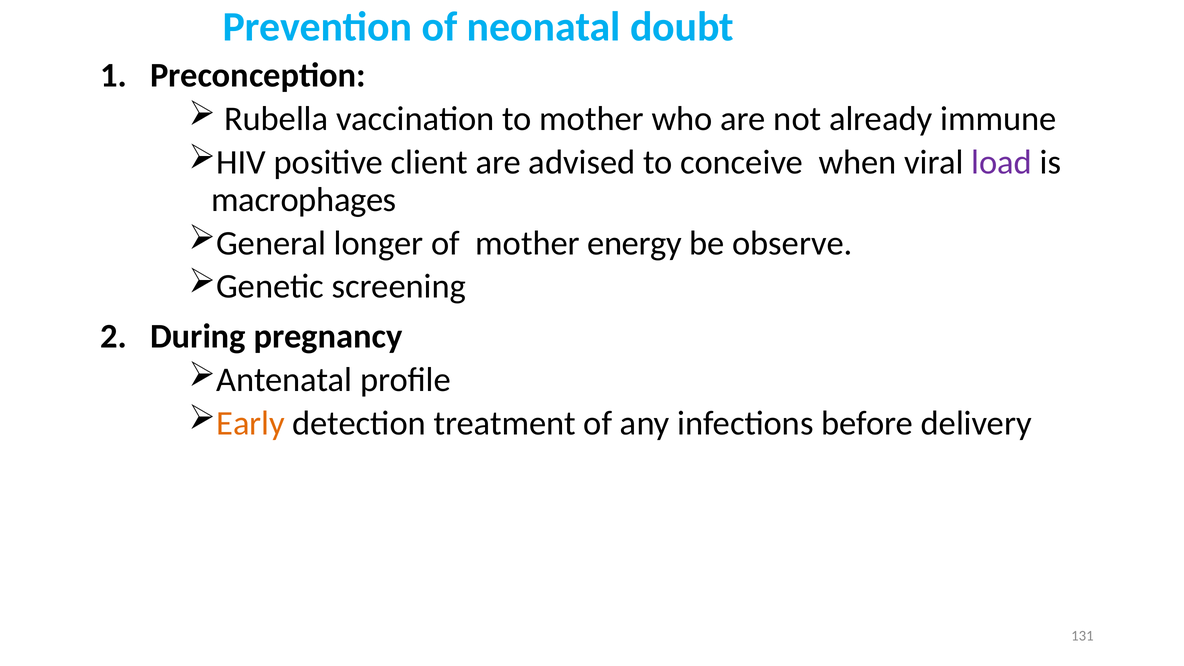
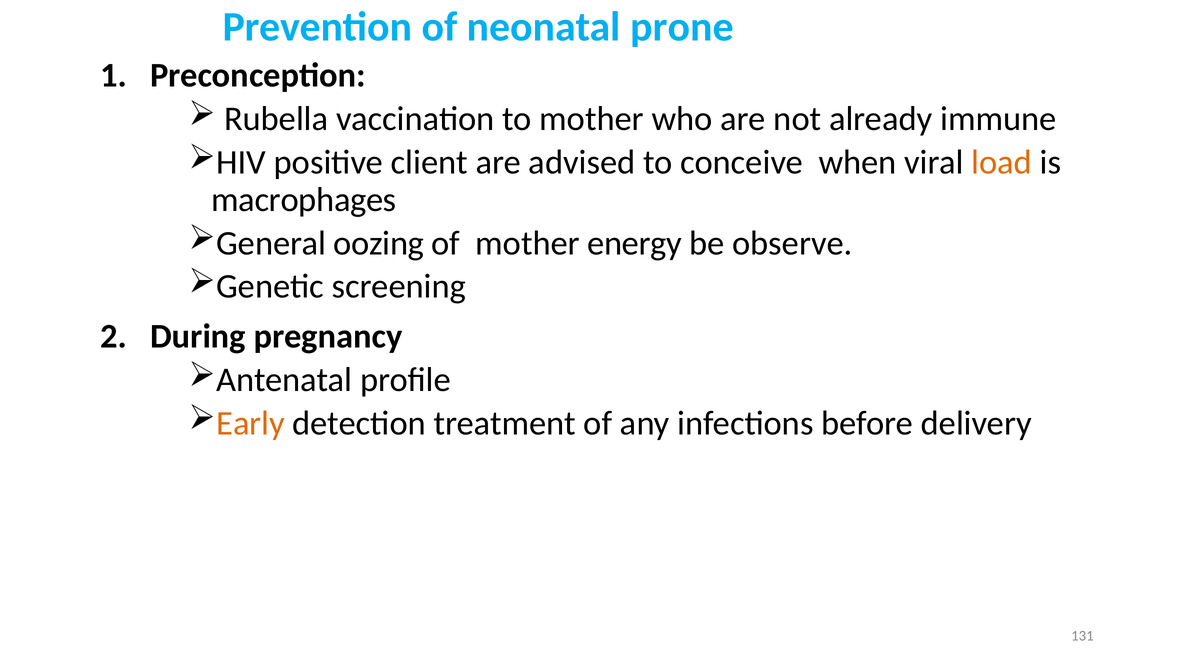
doubt: doubt -> prone (682, 27)
load colour: purple -> orange (1002, 162)
longer: longer -> oozing (379, 243)
